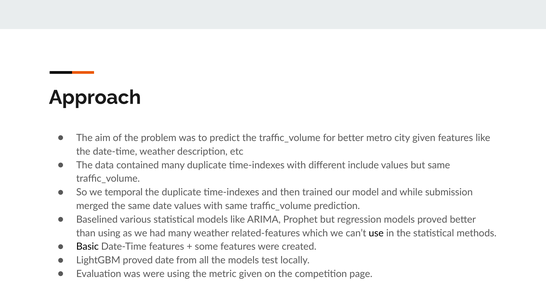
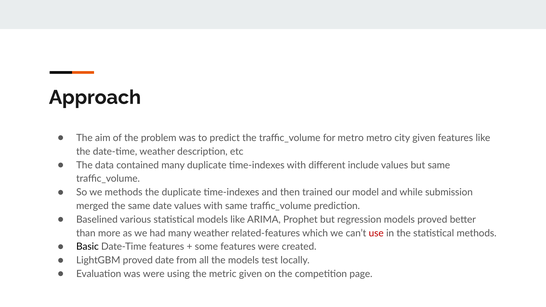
for better: better -> metro (351, 138)
we temporal: temporal -> methods (124, 192)
than using: using -> more (109, 233)
use colour: black -> red (376, 233)
